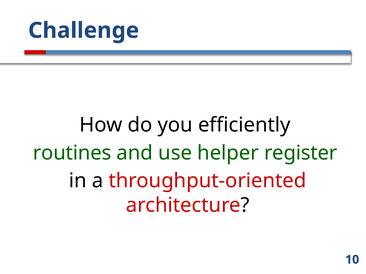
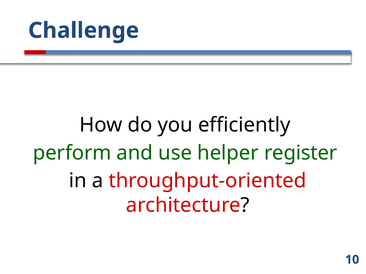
routines: routines -> perform (72, 153)
